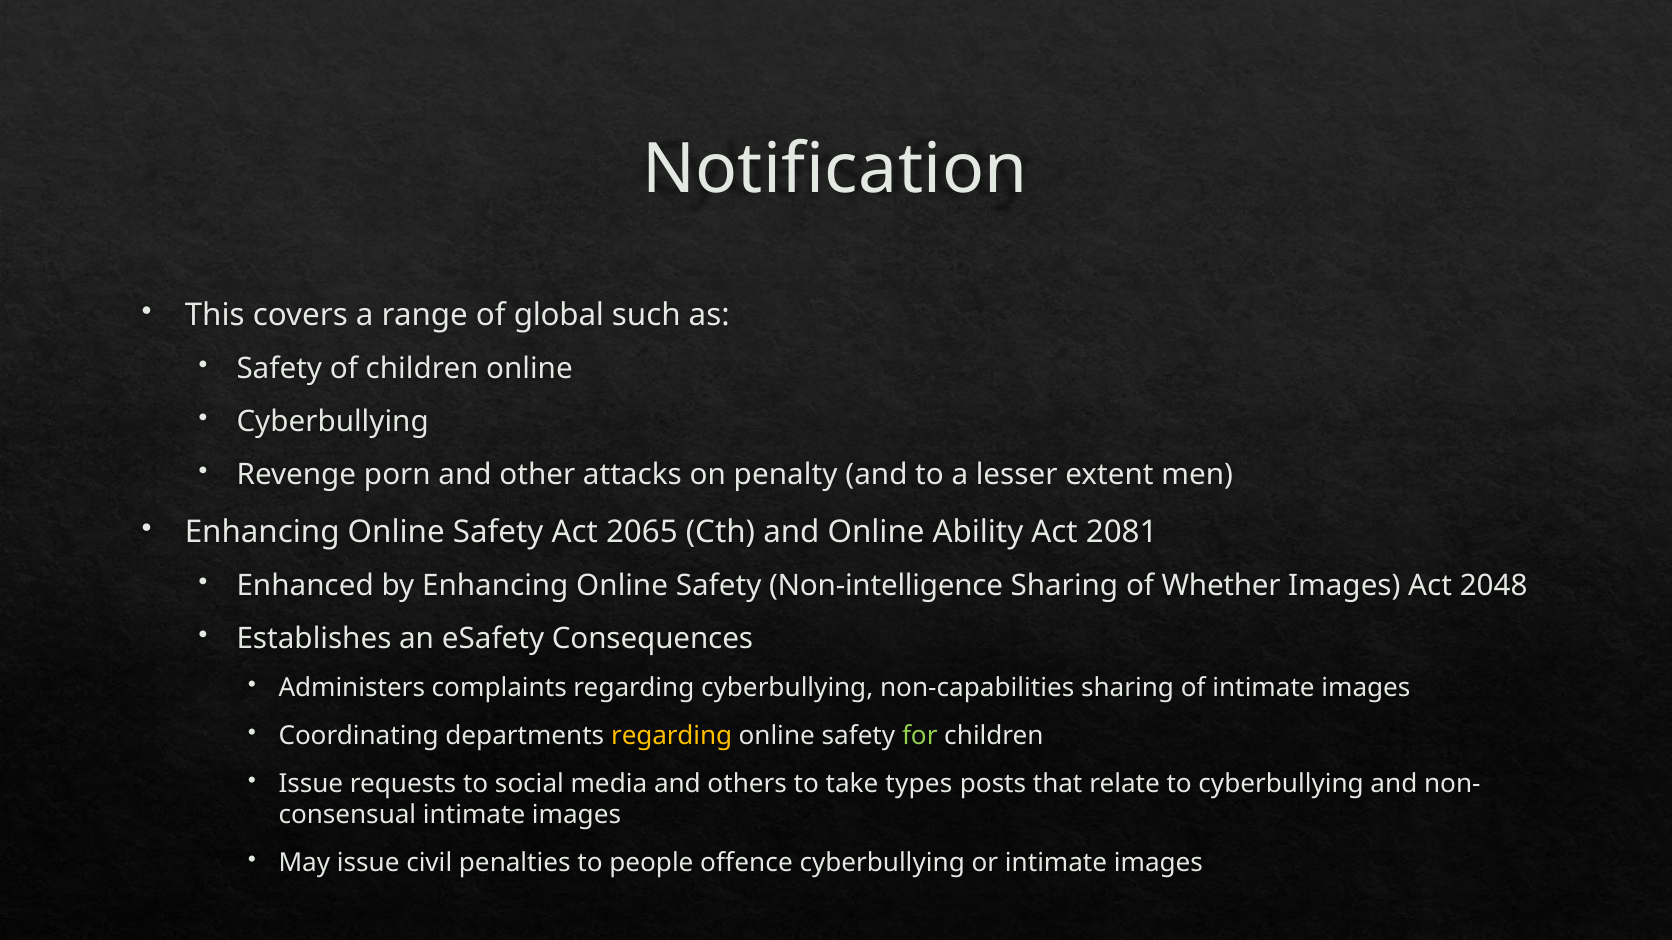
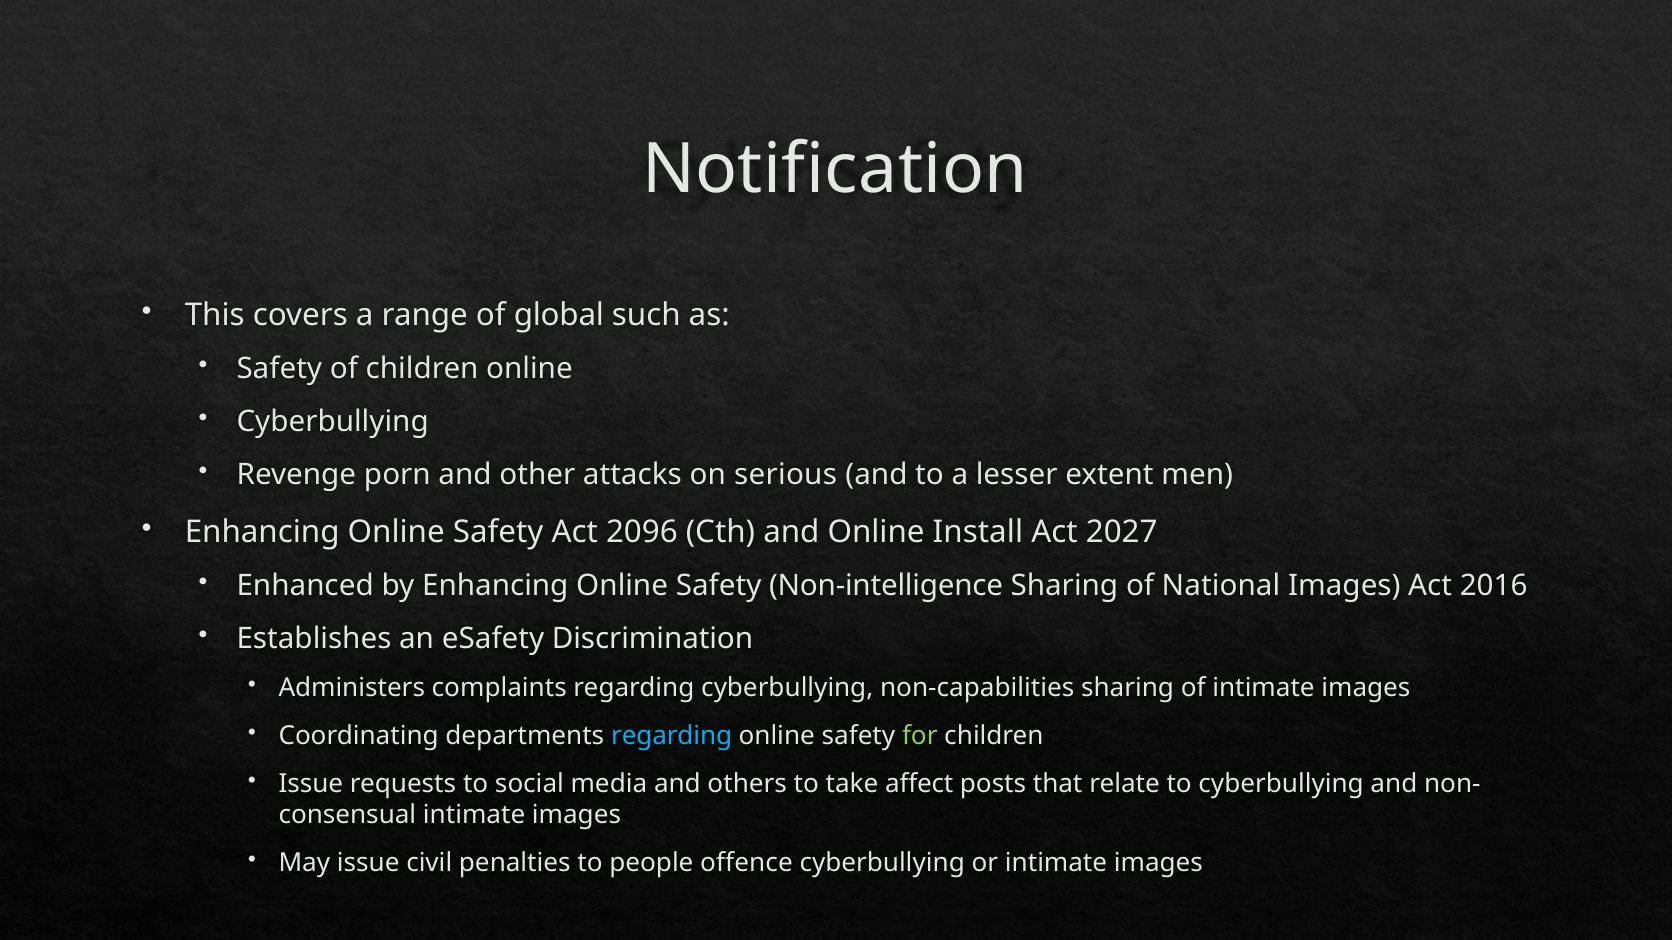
penalty: penalty -> serious (786, 475)
2065: 2065 -> 2096 (642, 533)
Ability: Ability -> Install (978, 533)
2081: 2081 -> 2027 (1122, 533)
Whether: Whether -> National (1221, 586)
2048: 2048 -> 2016 (1494, 586)
Consequences: Consequences -> Discrimination (652, 639)
regarding colour: yellow -> light blue (672, 736)
types: types -> affect (919, 784)
